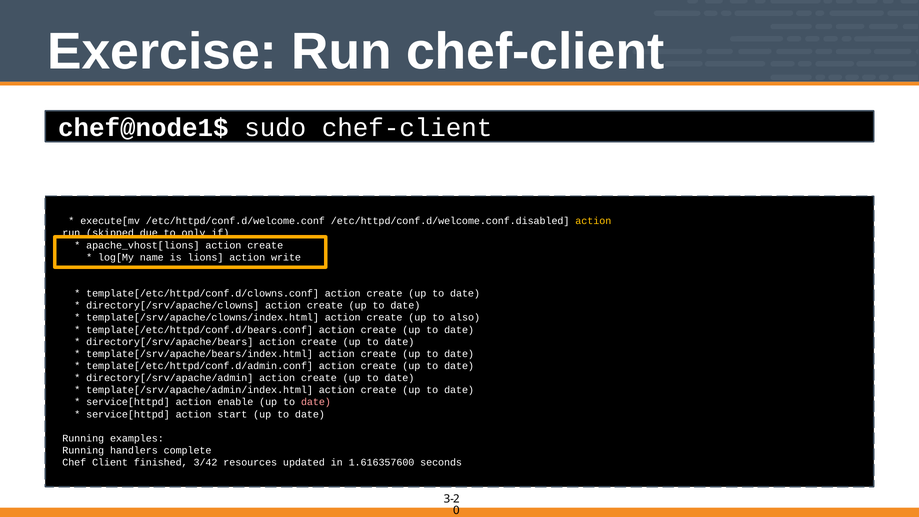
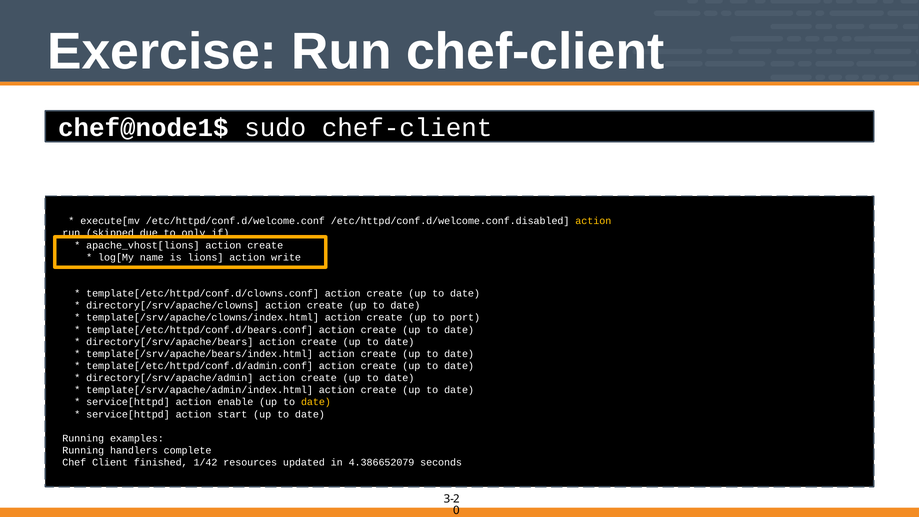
also: also -> port (465, 318)
date colour: pink -> yellow (316, 402)
3/42: 3/42 -> 1/42 (206, 462)
1.616357600: 1.616357600 -> 4.386652079 (382, 462)
